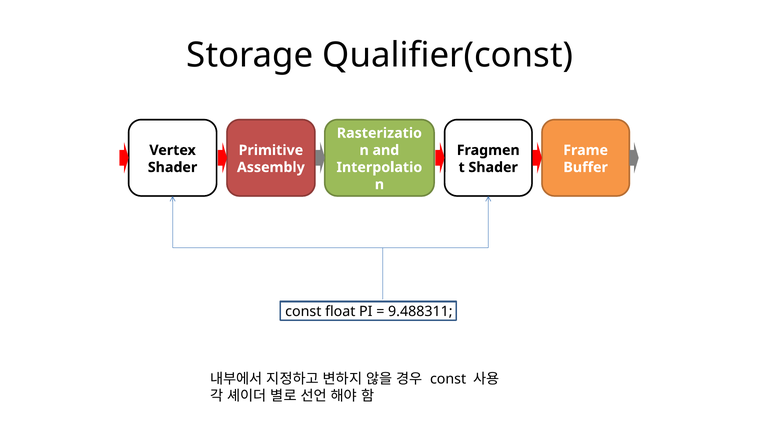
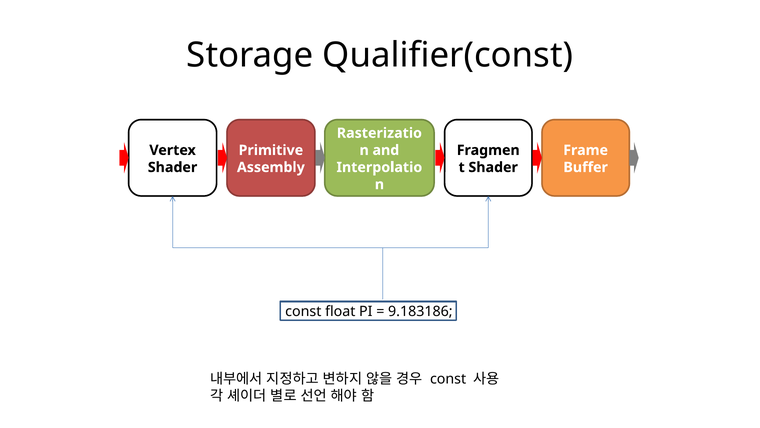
9.488311: 9.488311 -> 9.183186 (420, 311)
